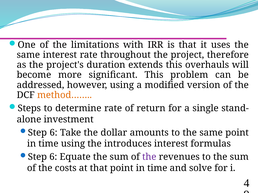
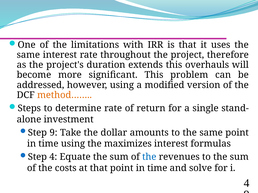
6: 6 -> 9 (54, 133)
introduces: introduces -> maximizes (128, 144)
6: 6 -> 4 (53, 157)
the colour: purple -> blue (149, 157)
